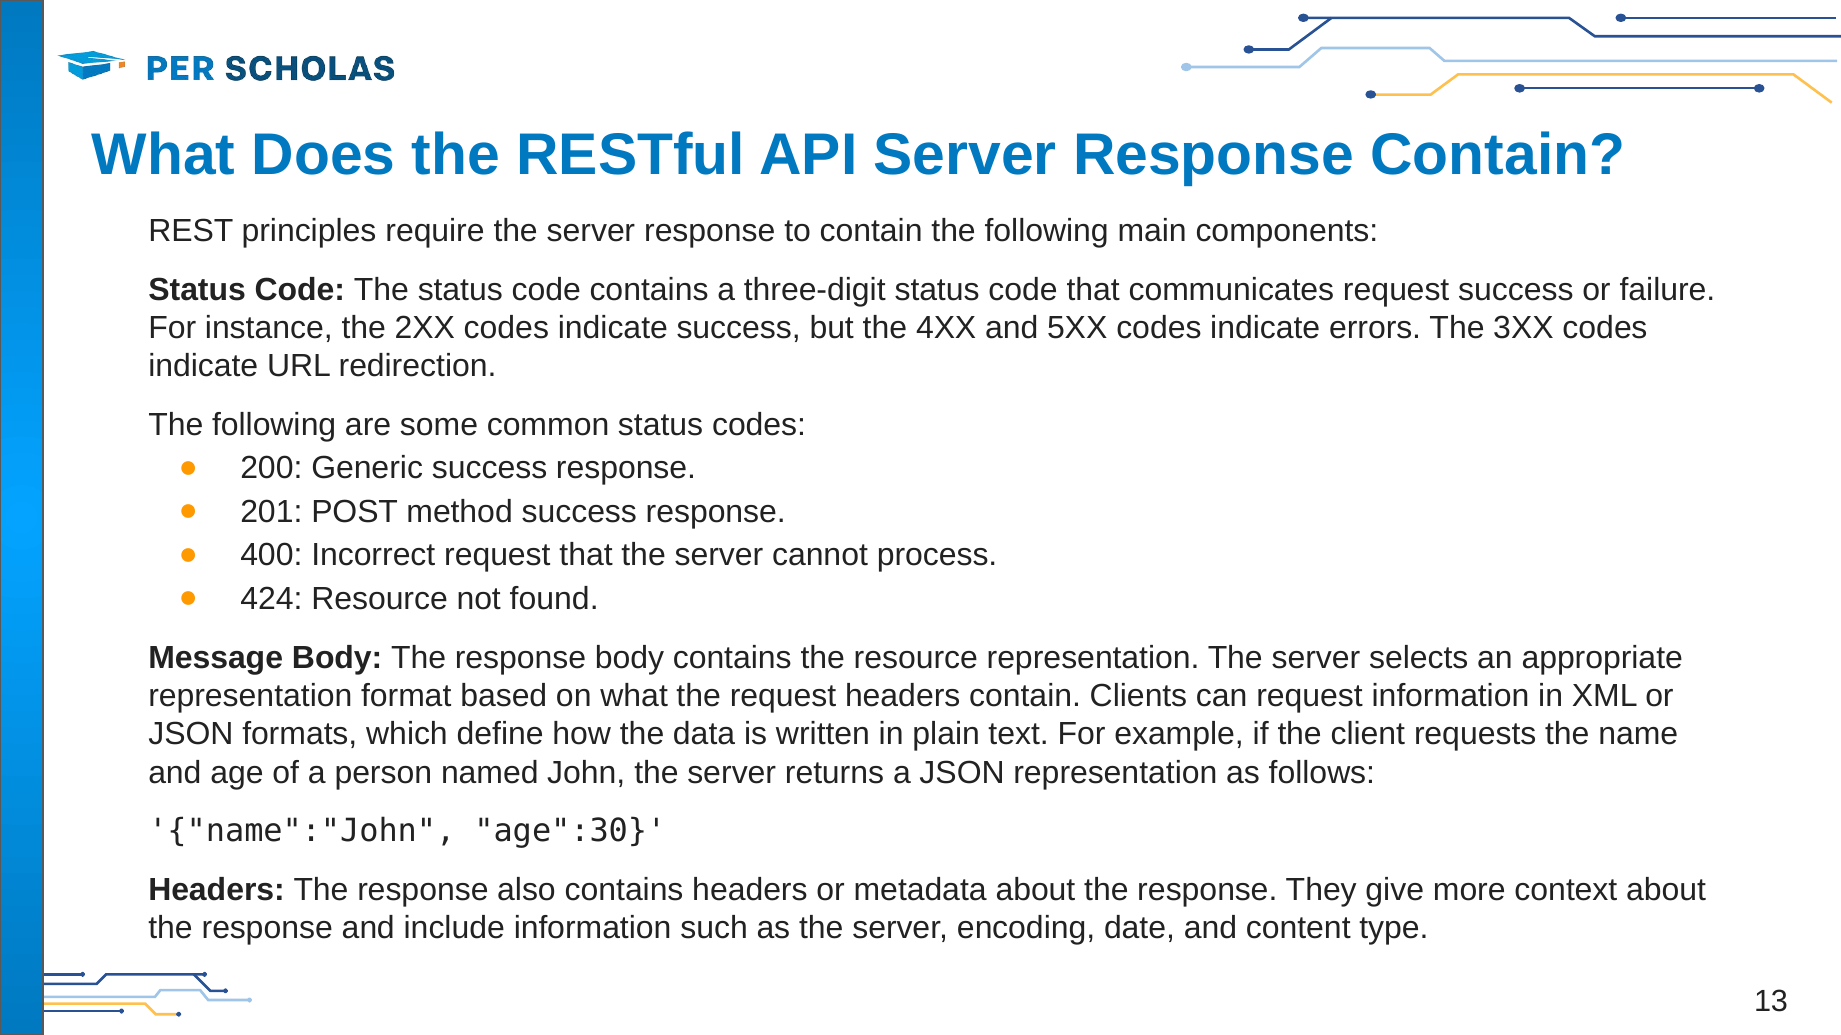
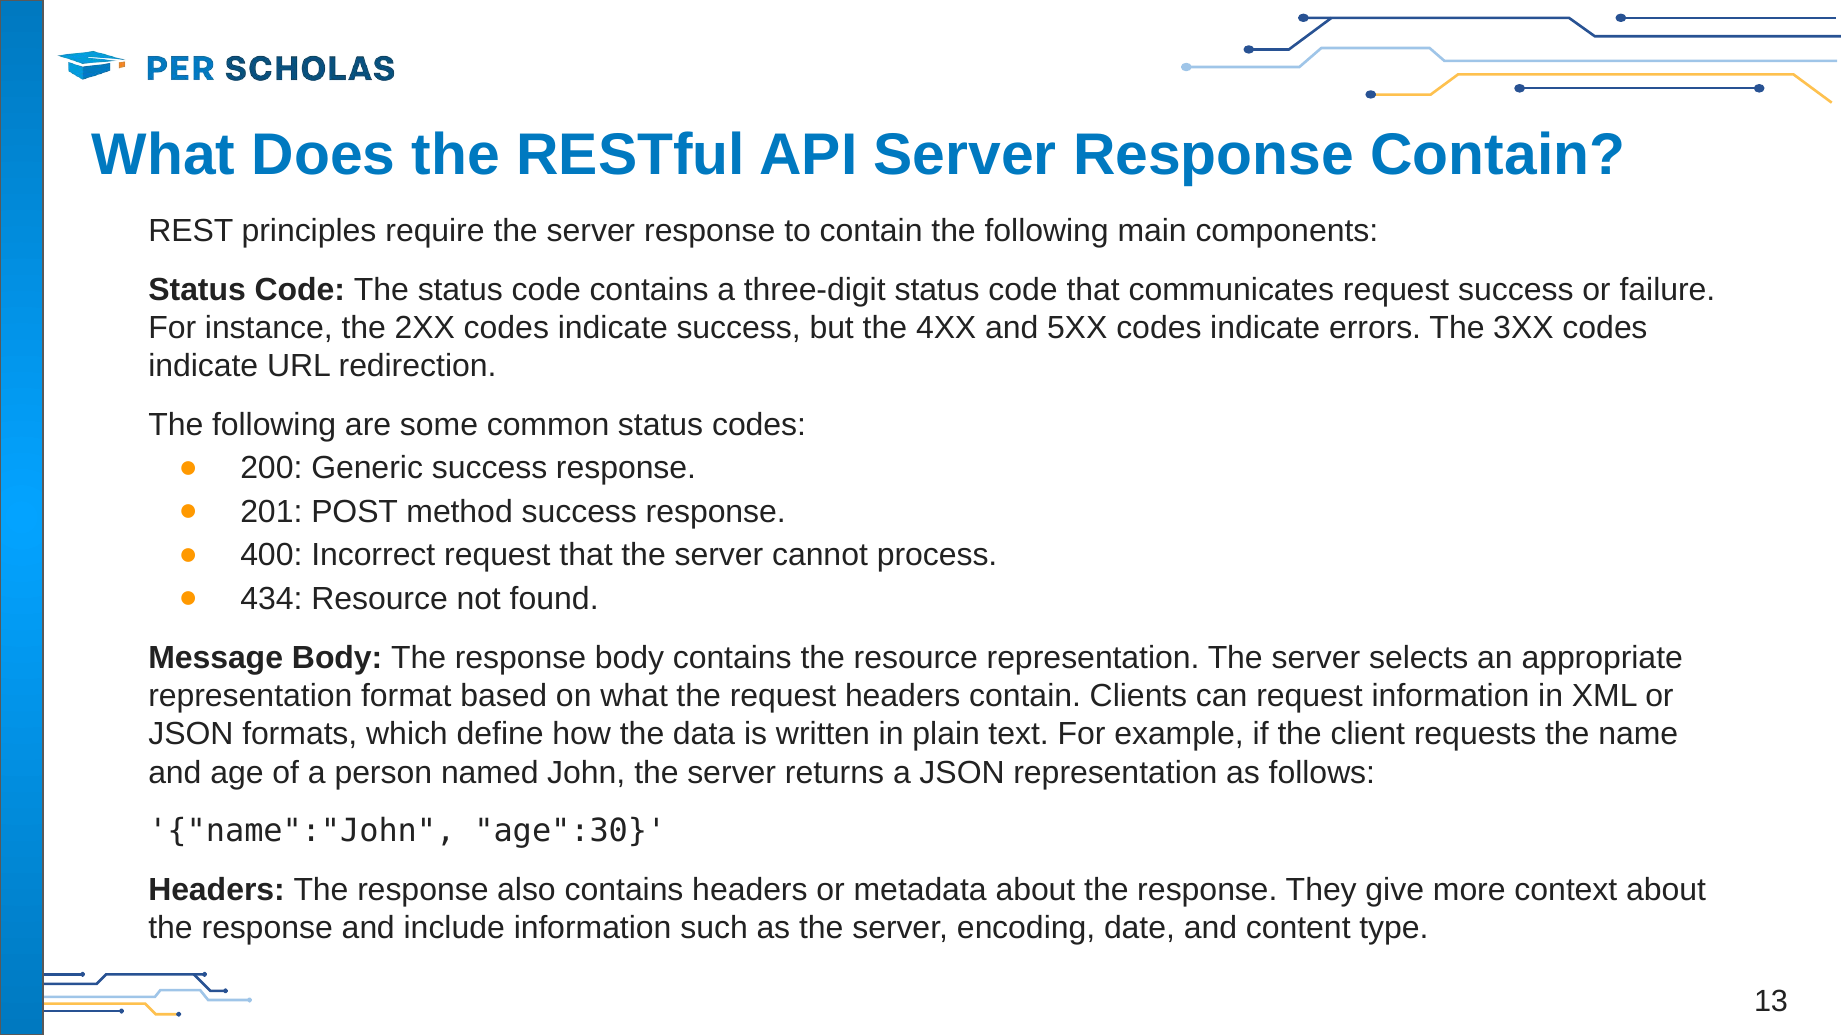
424: 424 -> 434 (271, 599)
